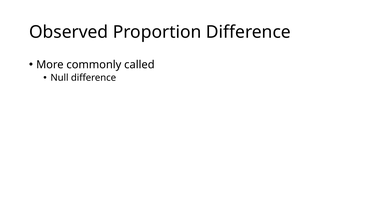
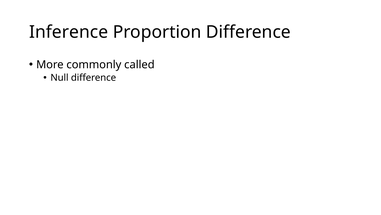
Observed: Observed -> Inference (69, 32)
